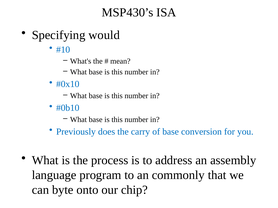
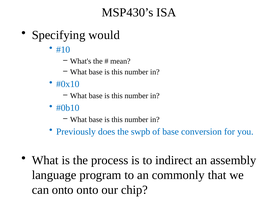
carry: carry -> swpb (141, 132)
address: address -> indirect (174, 161)
can byte: byte -> onto (63, 190)
